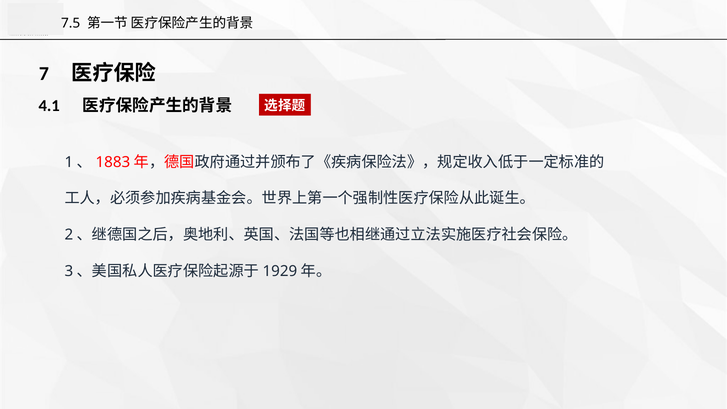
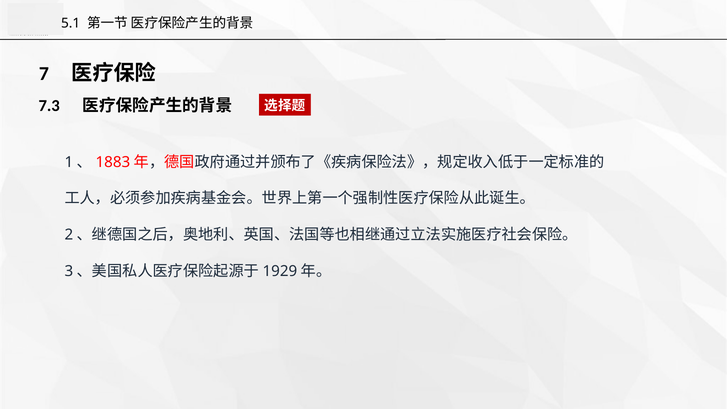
7.5: 7.5 -> 5.1 (71, 23)
4.1: 4.1 -> 7.3 (49, 106)
